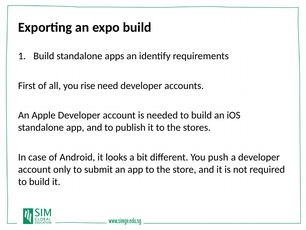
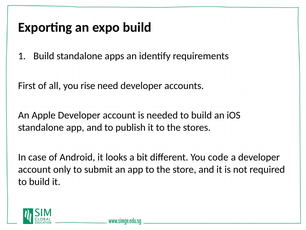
push: push -> code (218, 157)
